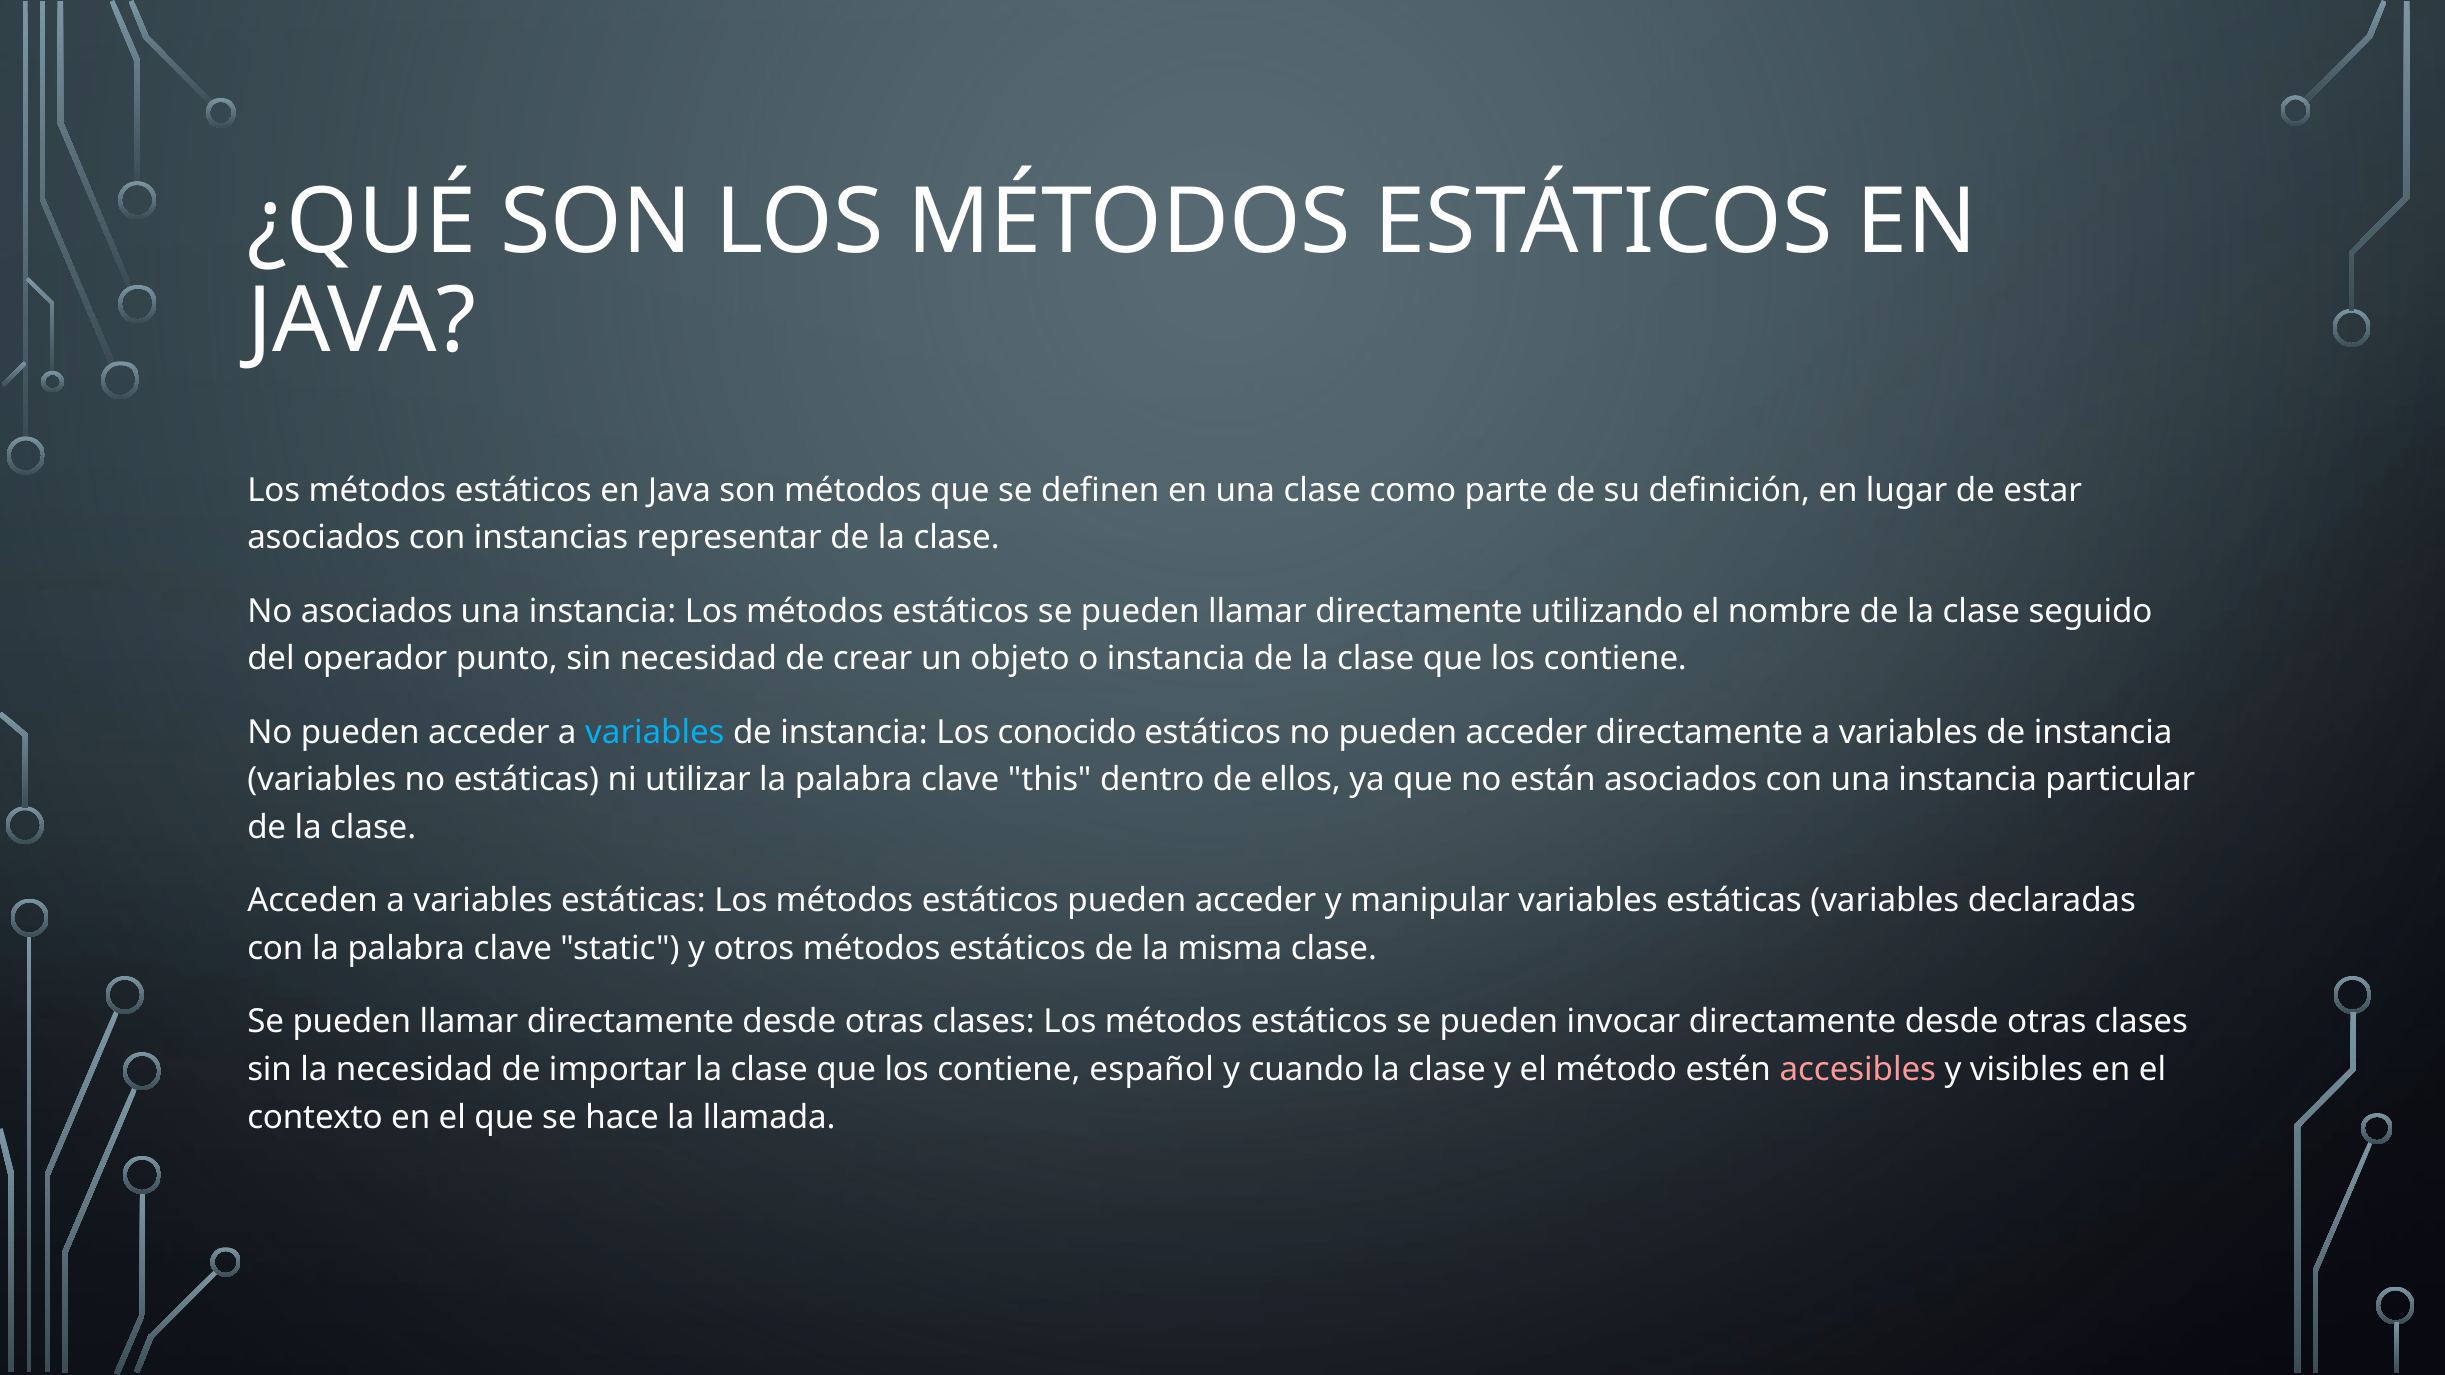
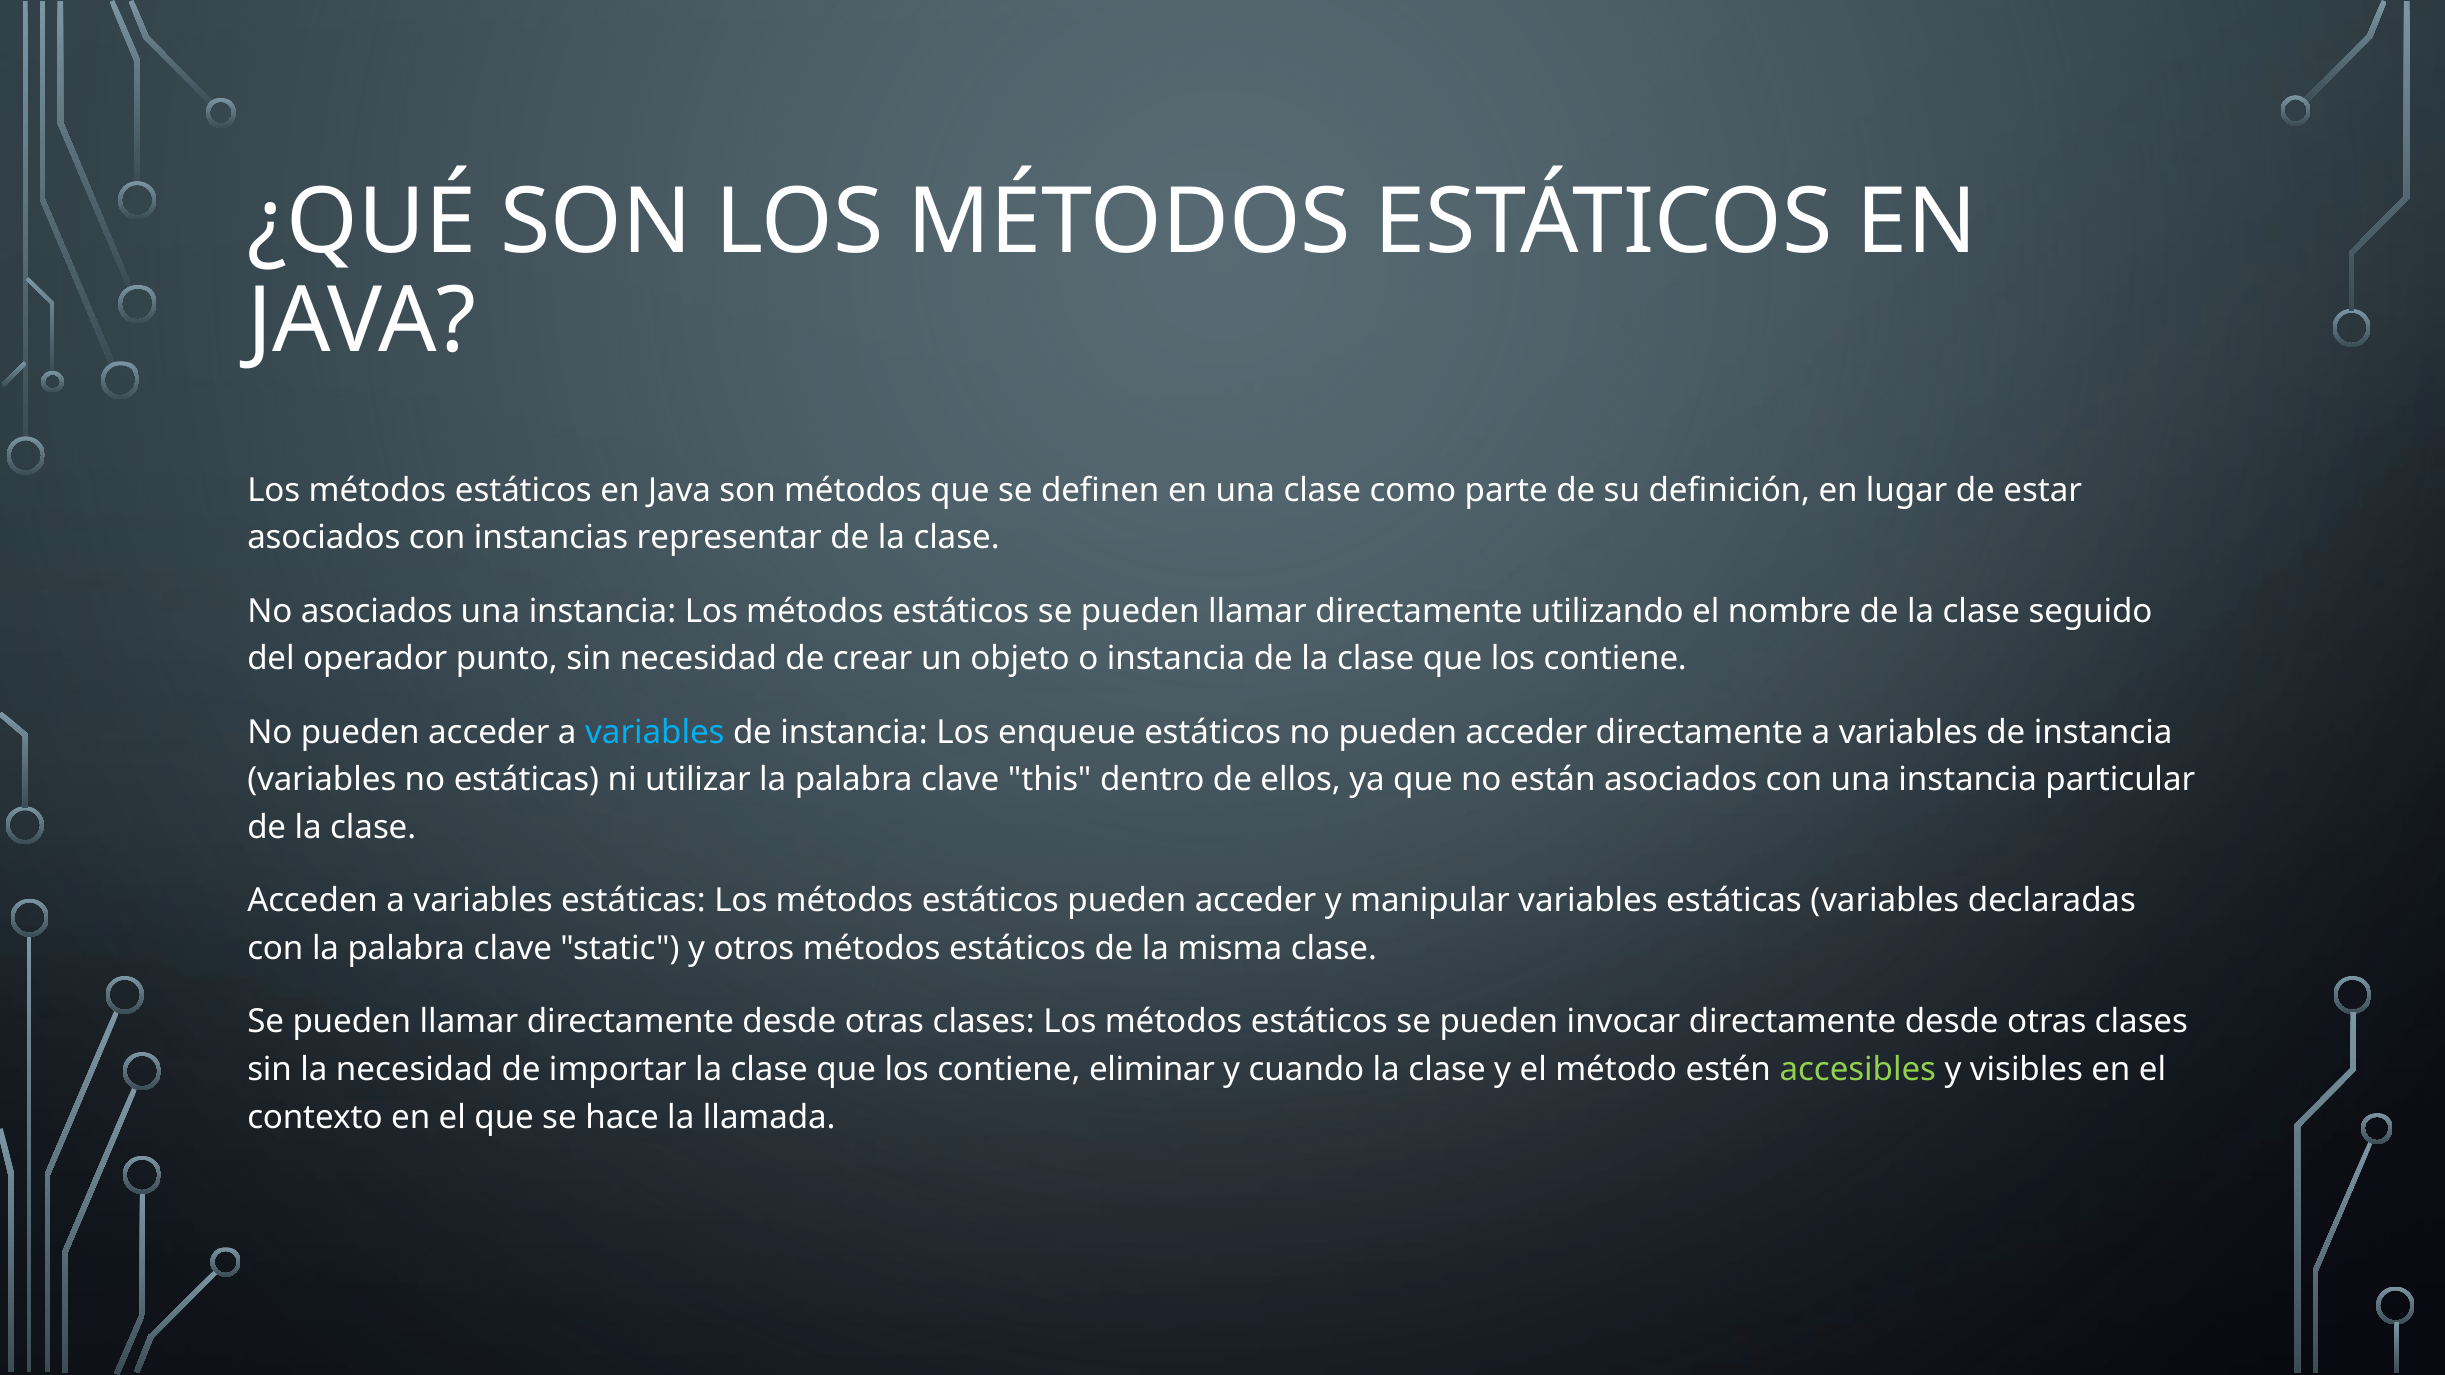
conocido: conocido -> enqueue (1067, 732)
español: español -> eliminar (1152, 1070)
accesibles colour: pink -> light green (1858, 1070)
